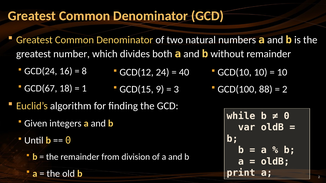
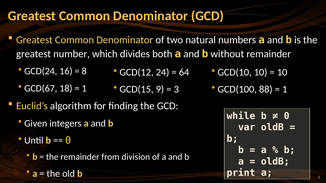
40: 40 -> 64 (184, 73)
2: 2 -> 1 (285, 89)
